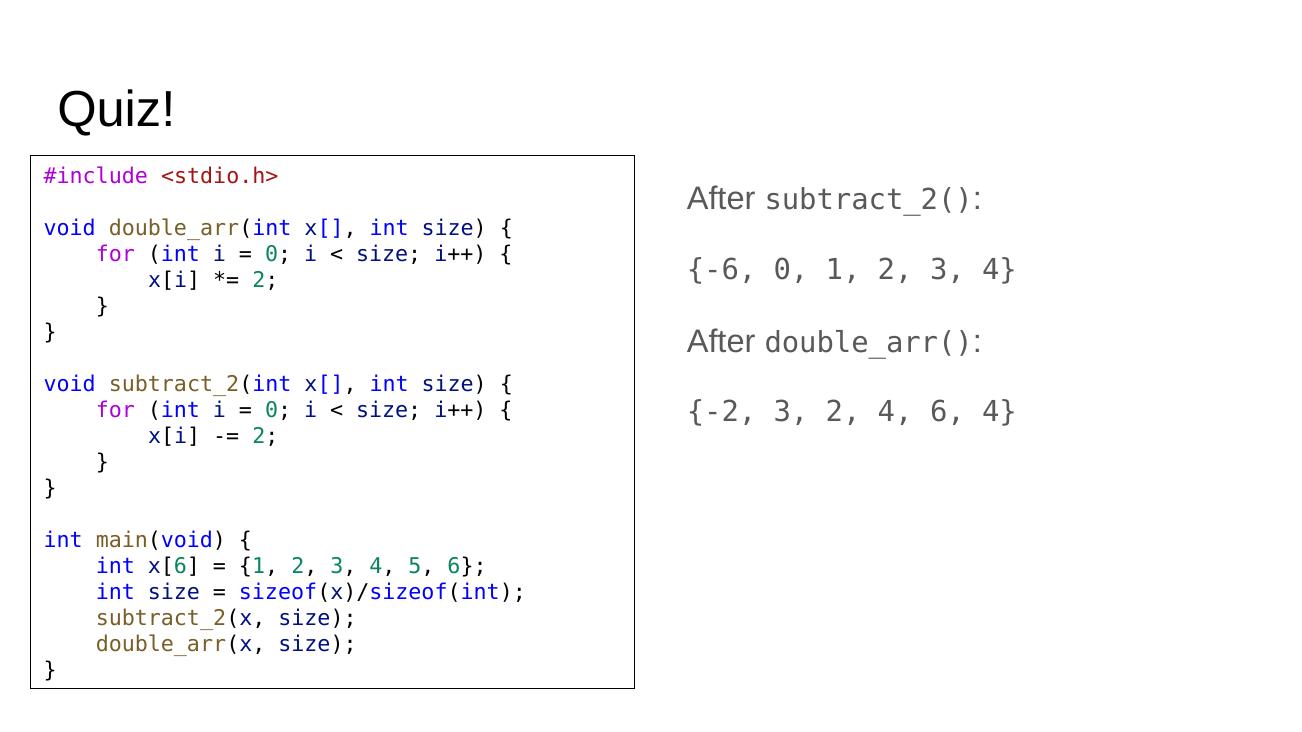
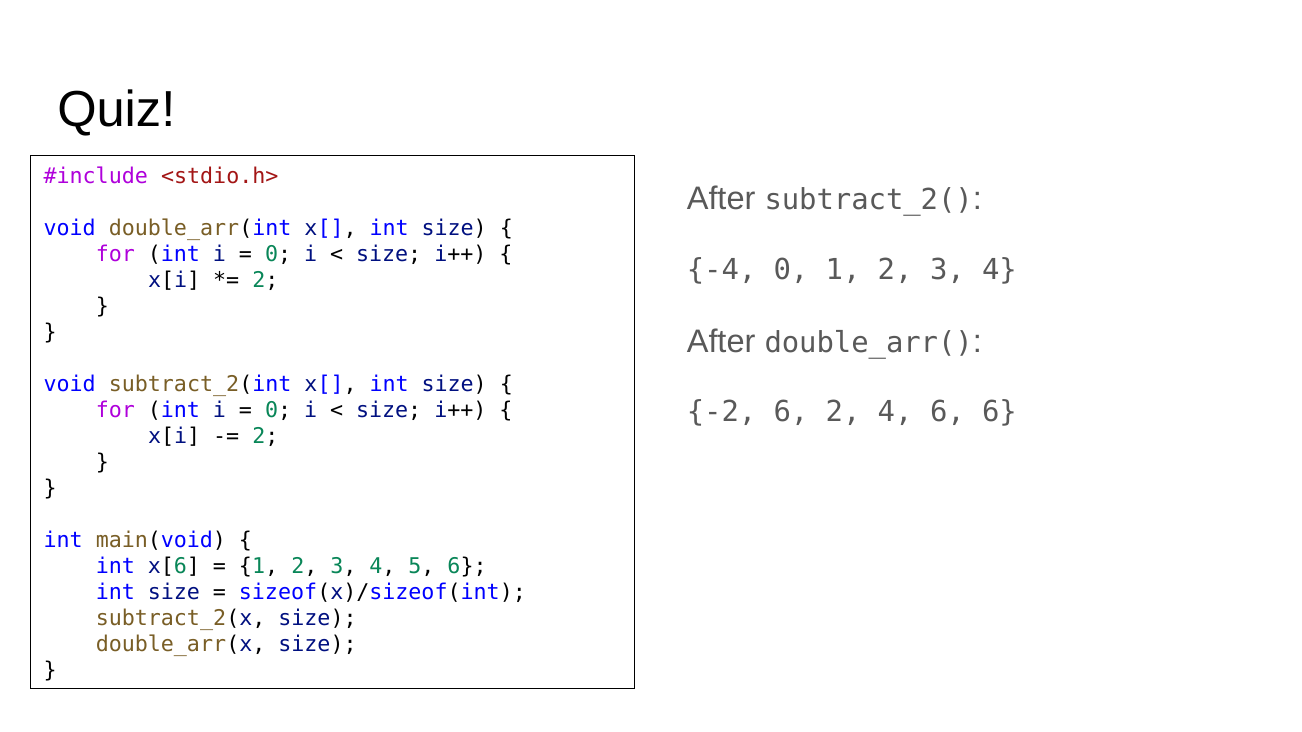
-6: -6 -> -4 (722, 270)
-2 3: 3 -> 6 (791, 412)
6 4: 4 -> 6 (999, 412)
